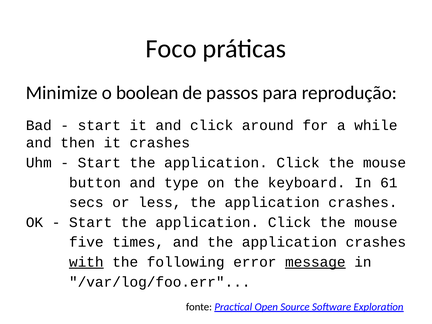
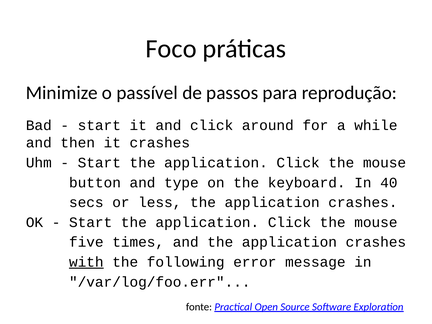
boolean: boolean -> passível (147, 93)
61: 61 -> 40 (389, 183)
message underline: present -> none (315, 262)
